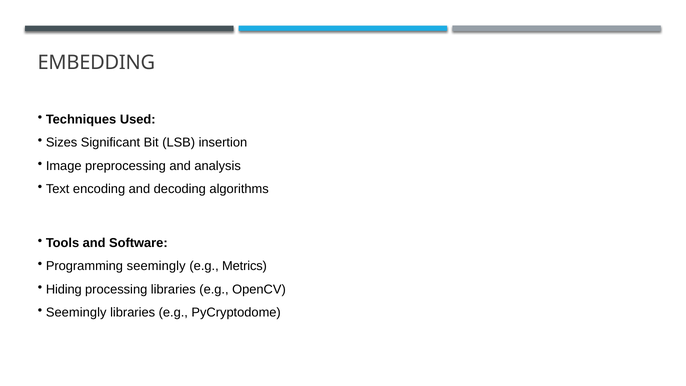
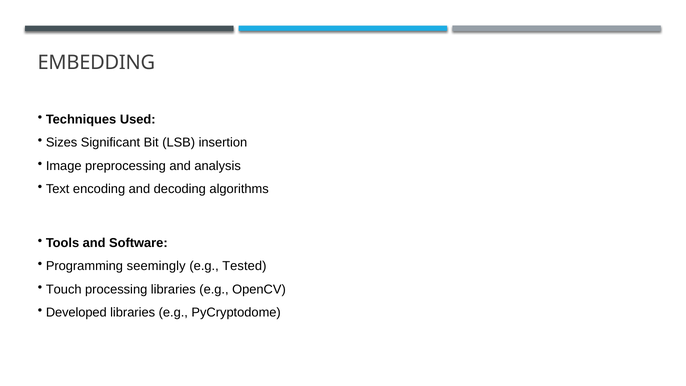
Metrics: Metrics -> Tested (244, 266)
Hiding: Hiding -> Touch (64, 289)
Seemingly: Seemingly -> Developed (76, 312)
